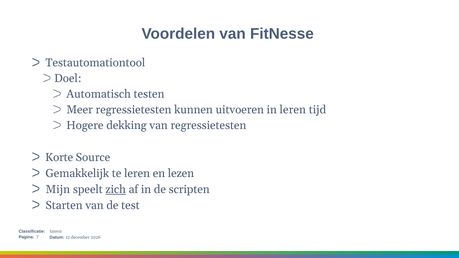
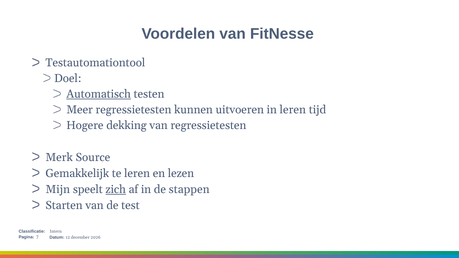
Automatisch underline: none -> present (99, 94)
Korte: Korte -> Merk (59, 157)
scripten: scripten -> stappen (189, 189)
